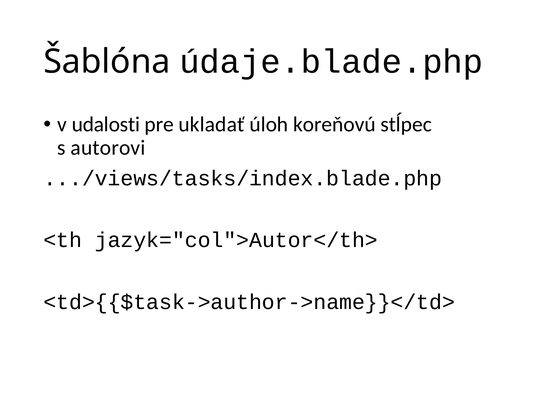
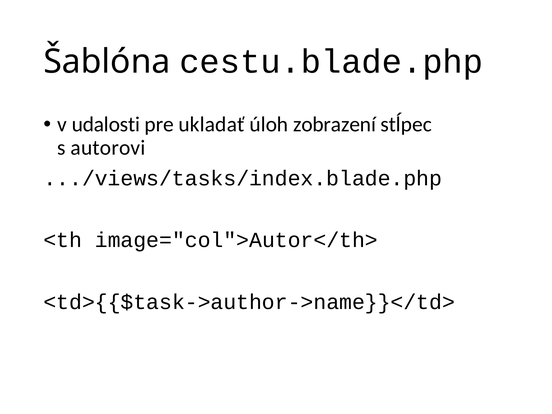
údaje.blade.php: údaje.blade.php -> cestu.blade.php (331, 62)
koreňovú: koreňovú -> zobrazení (335, 124)
jazyk="col">Autor</th>: jazyk="col">Autor</th> -> image="col">Autor</th> (236, 240)
